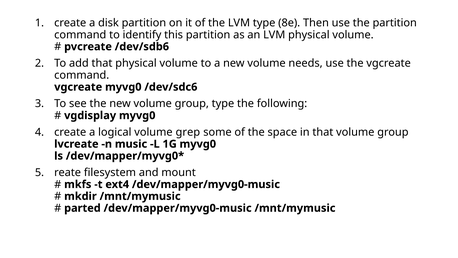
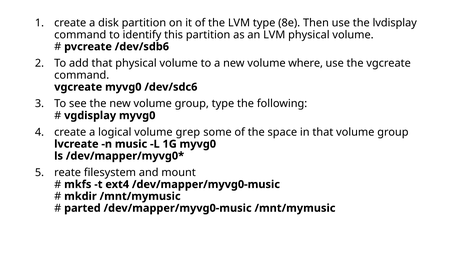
the partition: partition -> lvdisplay (395, 23)
needs: needs -> where (306, 63)
